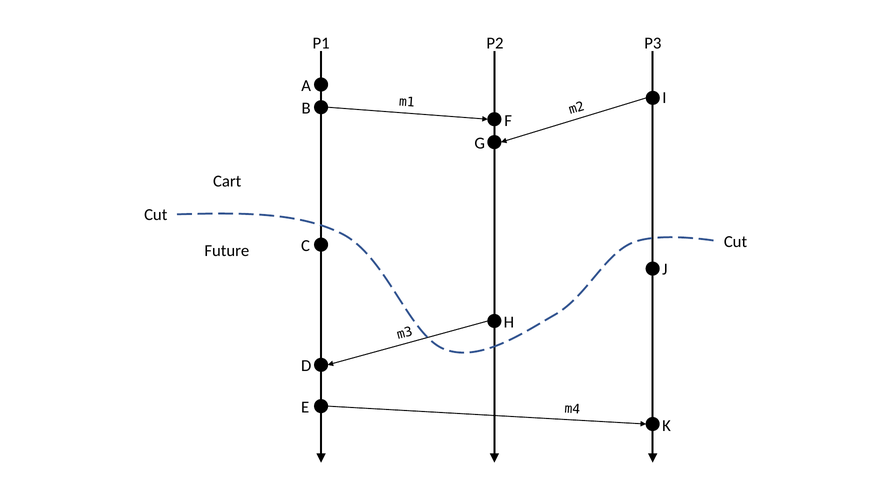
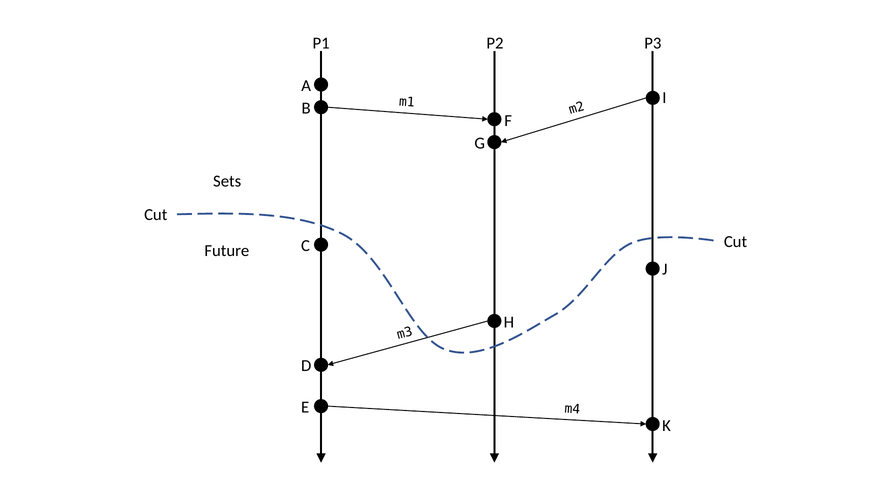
Cart: Cart -> Sets (227, 181)
